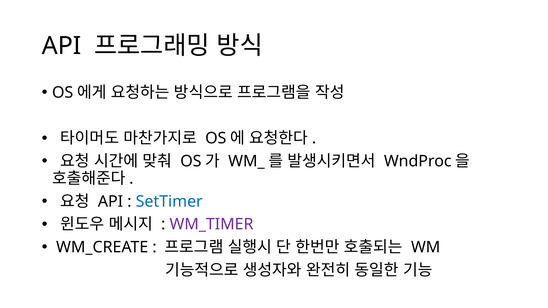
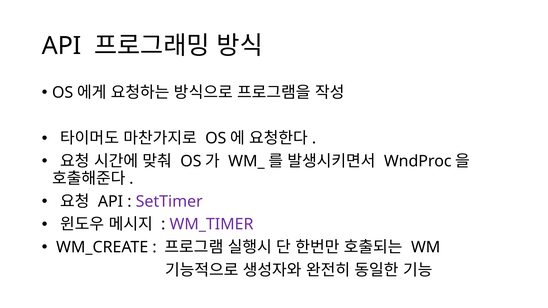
SetTimer colour: blue -> purple (169, 202)
